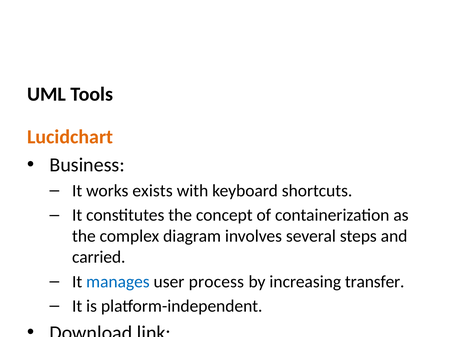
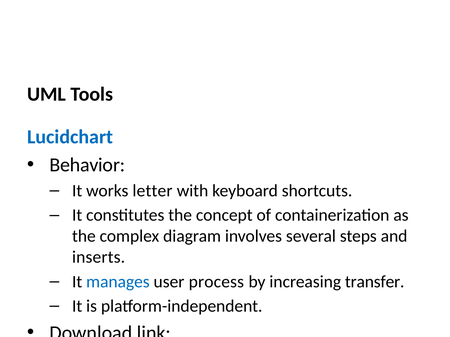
Lucidchart colour: orange -> blue (70, 137)
Business: Business -> Behavior (87, 165)
exists: exists -> letter (152, 191)
carried: carried -> inserts (99, 258)
